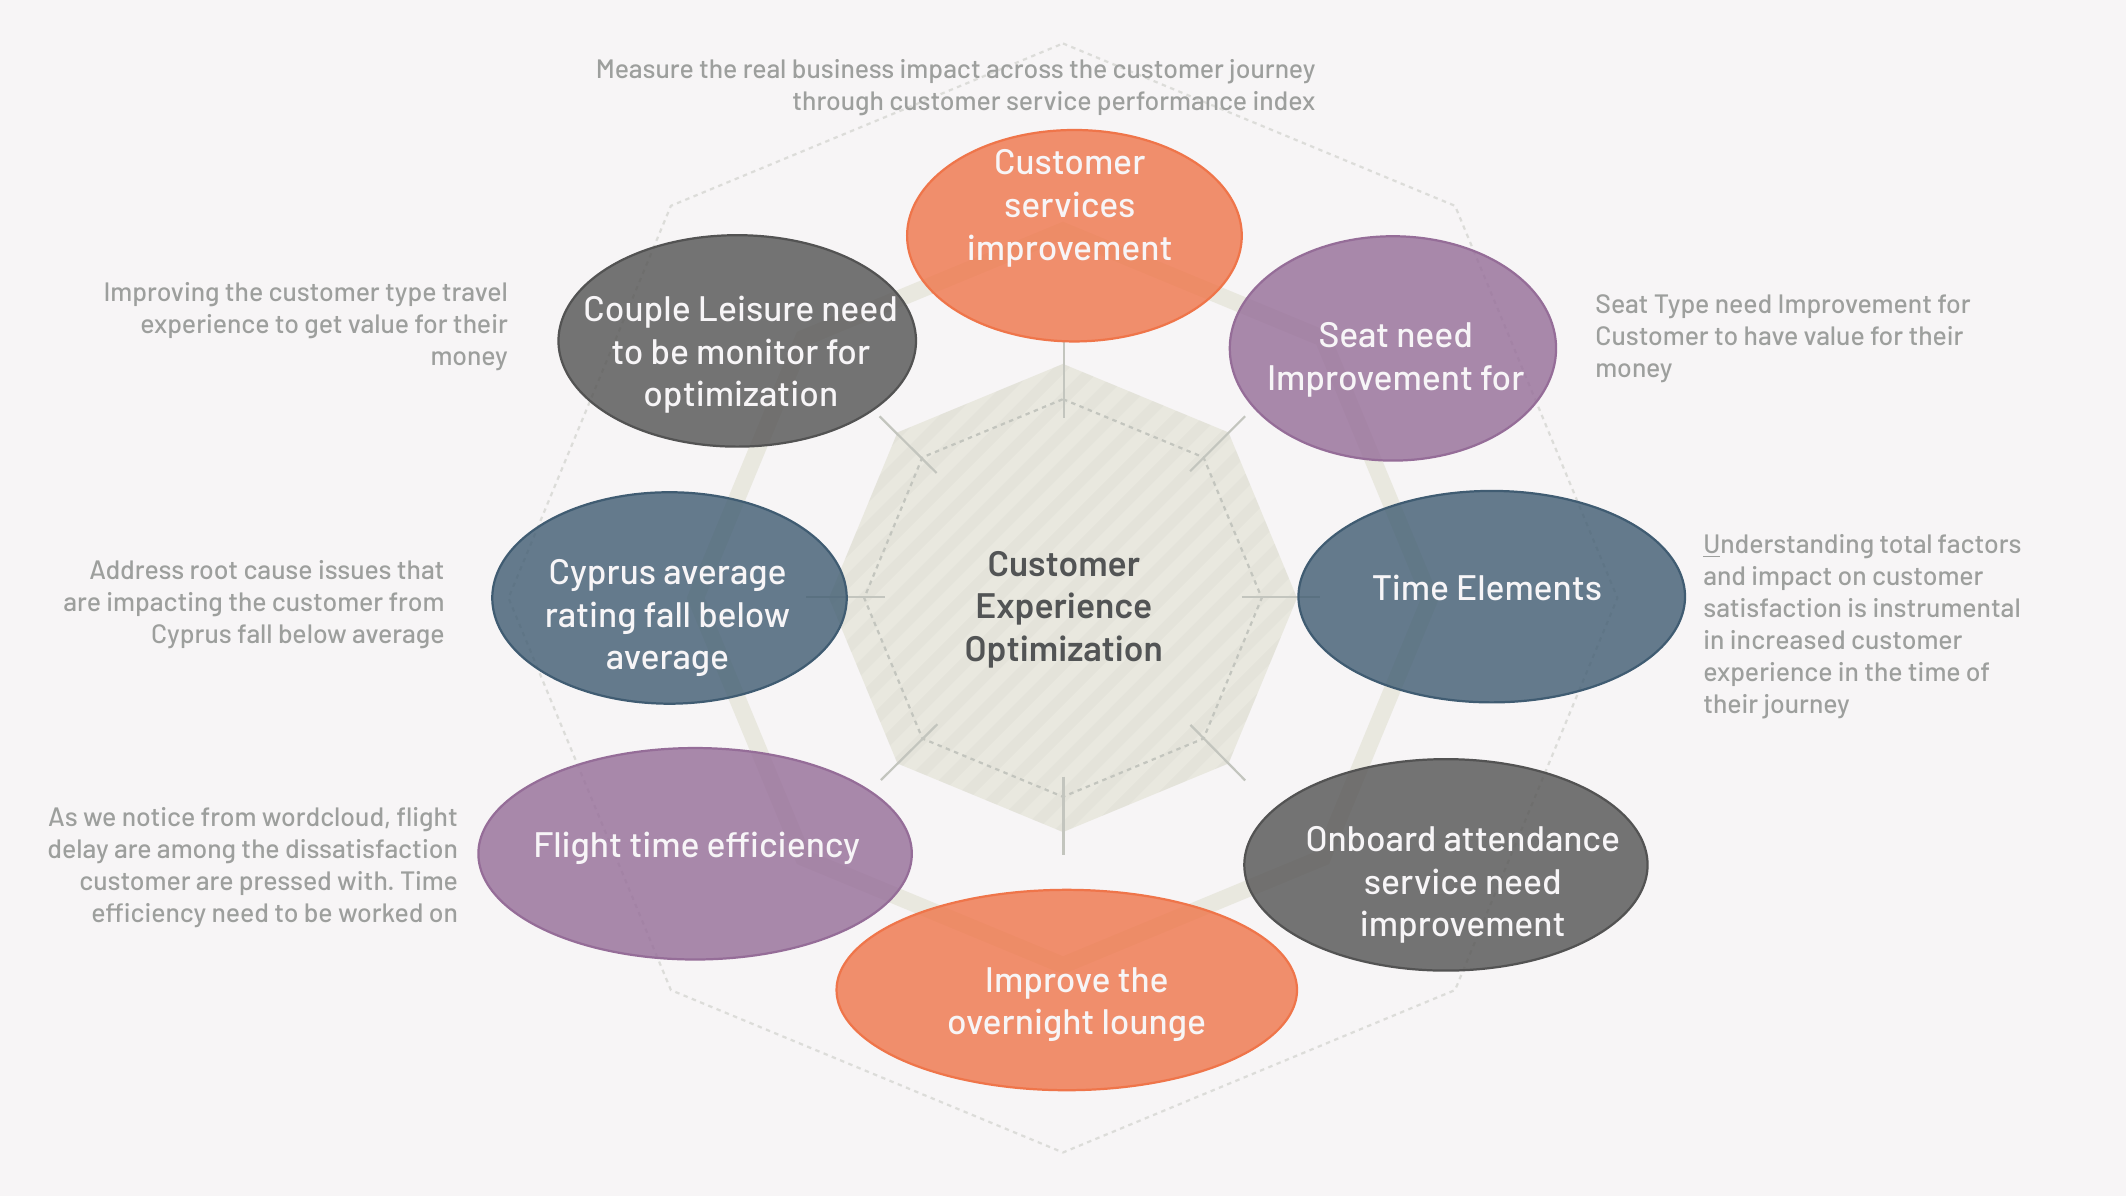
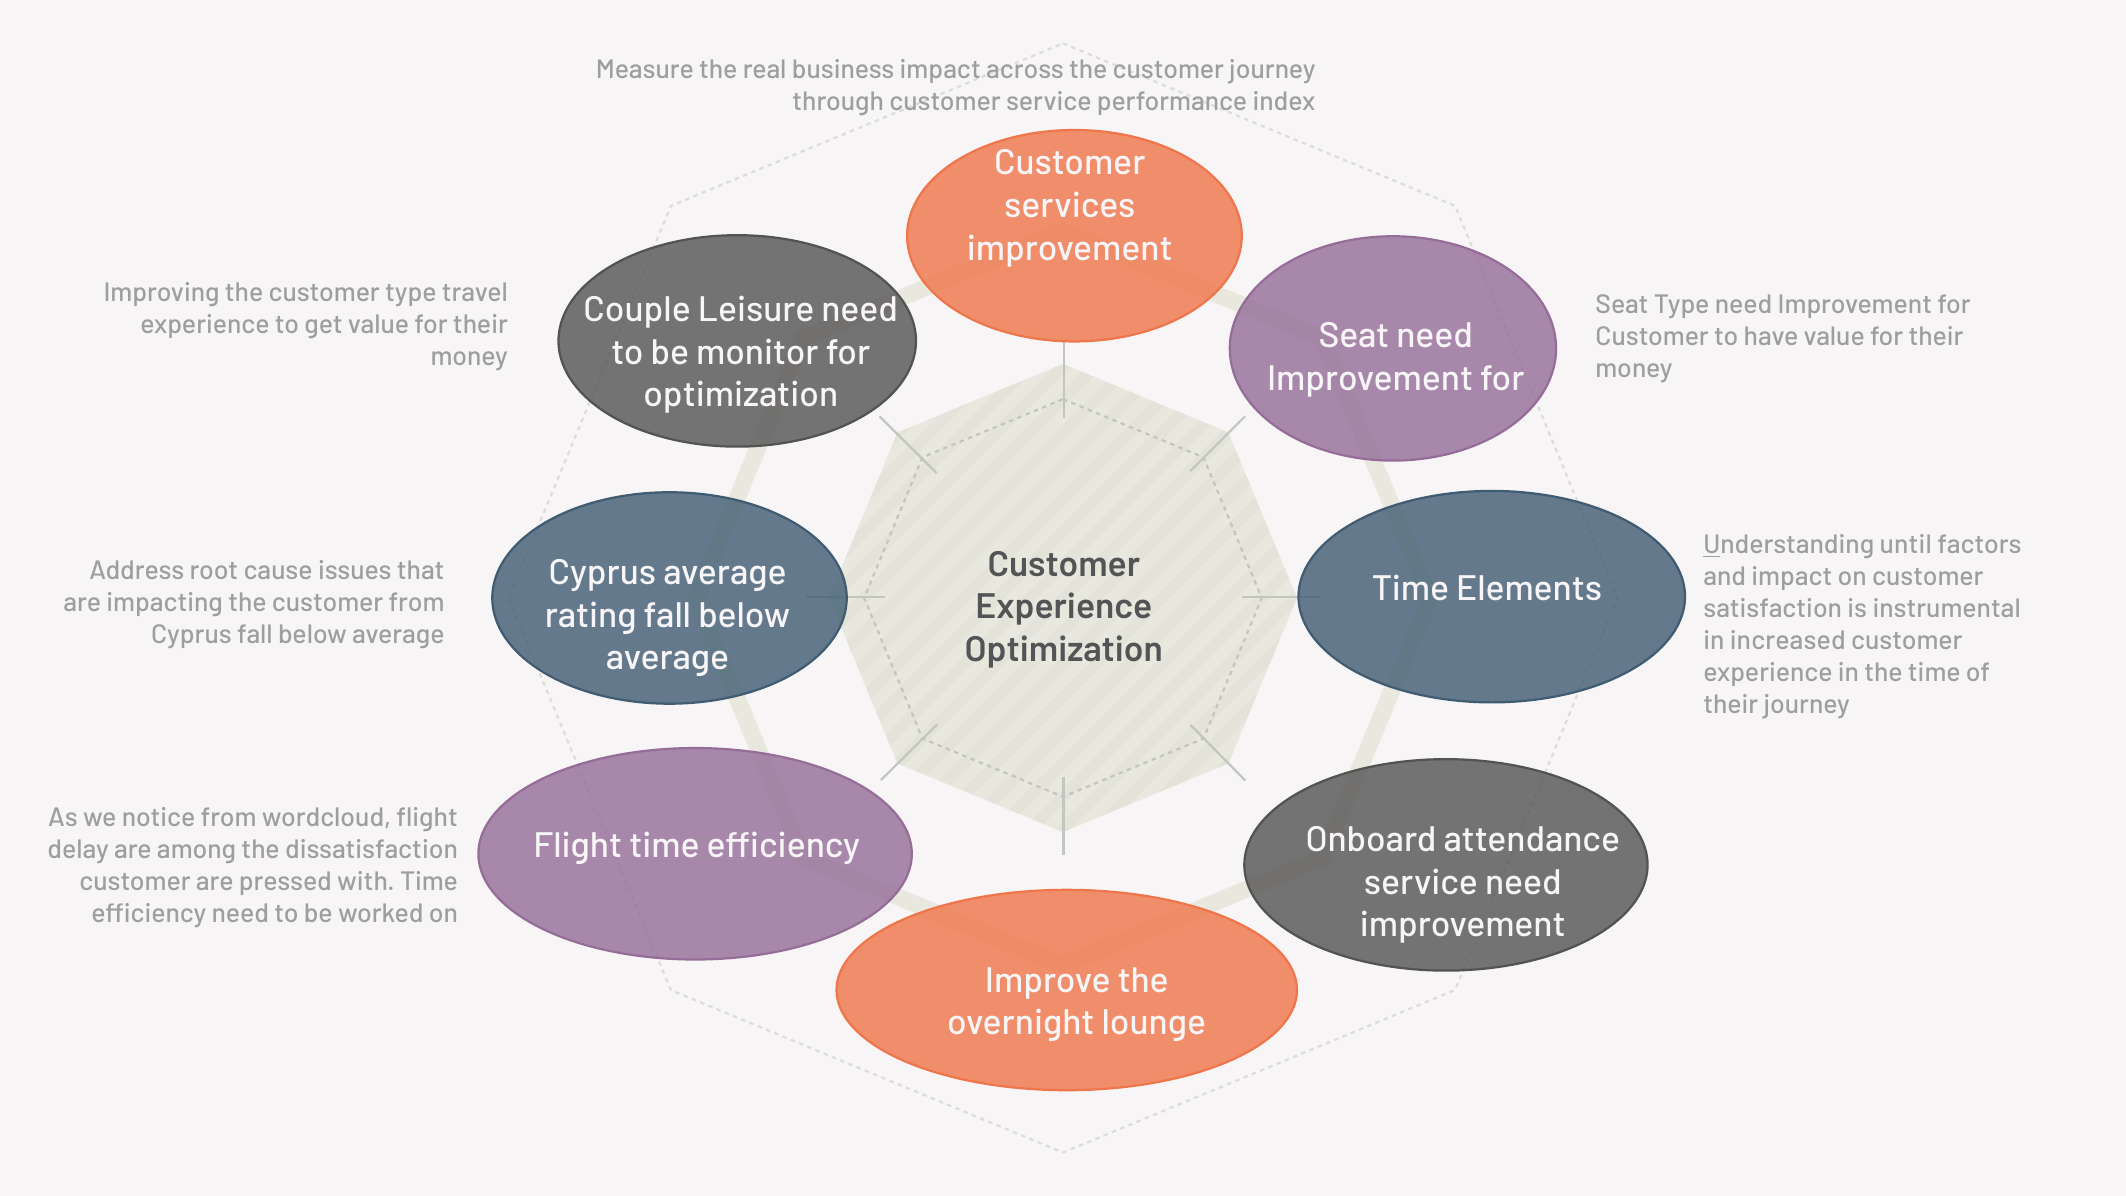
total: total -> until (1906, 545)
